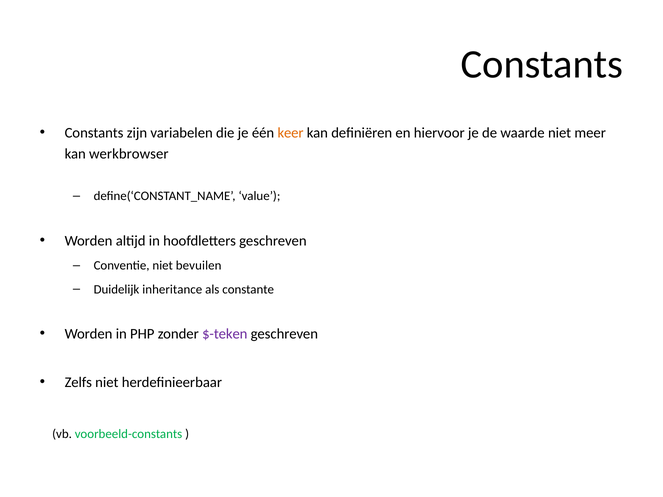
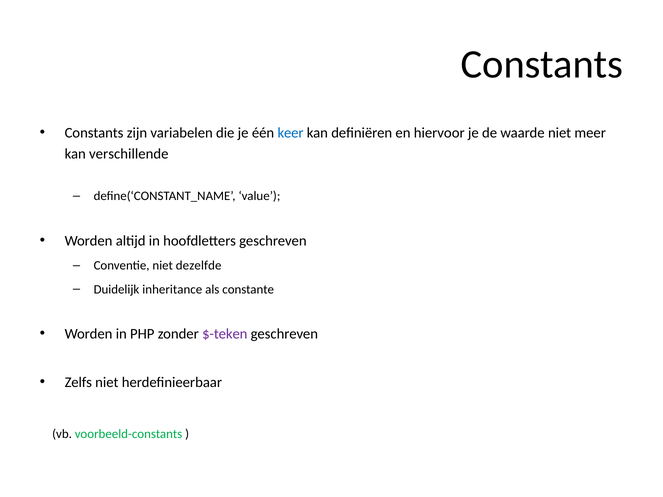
keer colour: orange -> blue (291, 133)
werkbrowser: werkbrowser -> verschillende (129, 154)
bevuilen: bevuilen -> dezelfde (199, 266)
